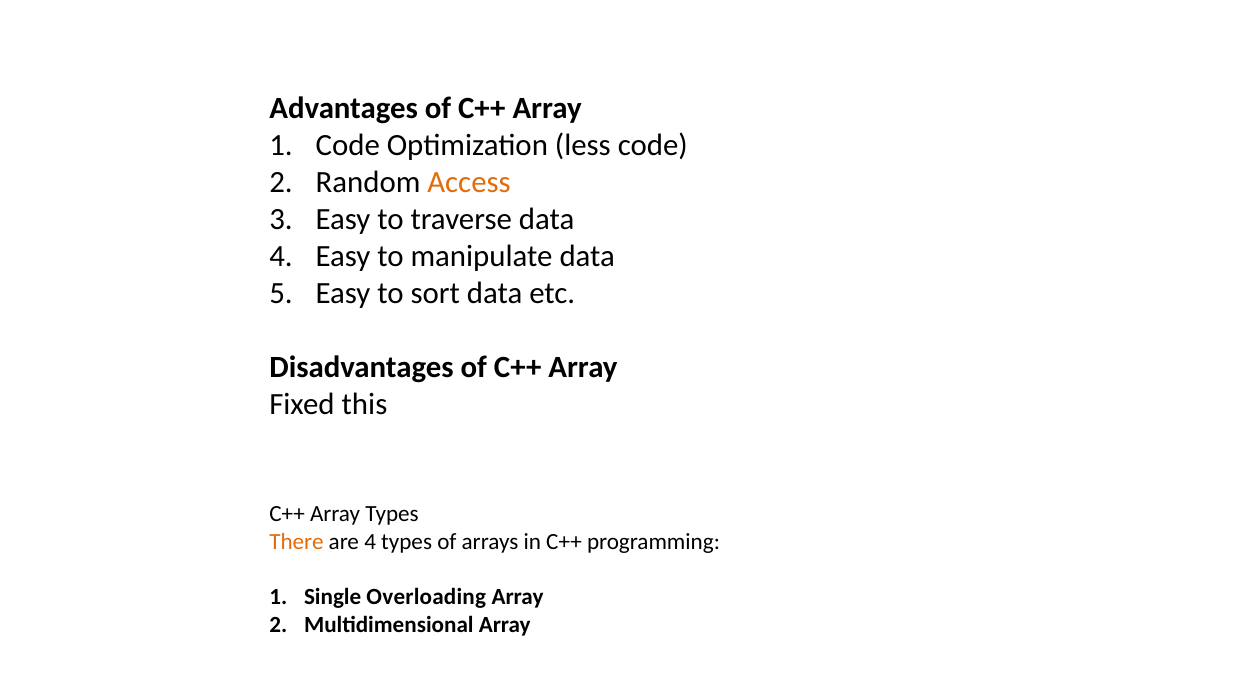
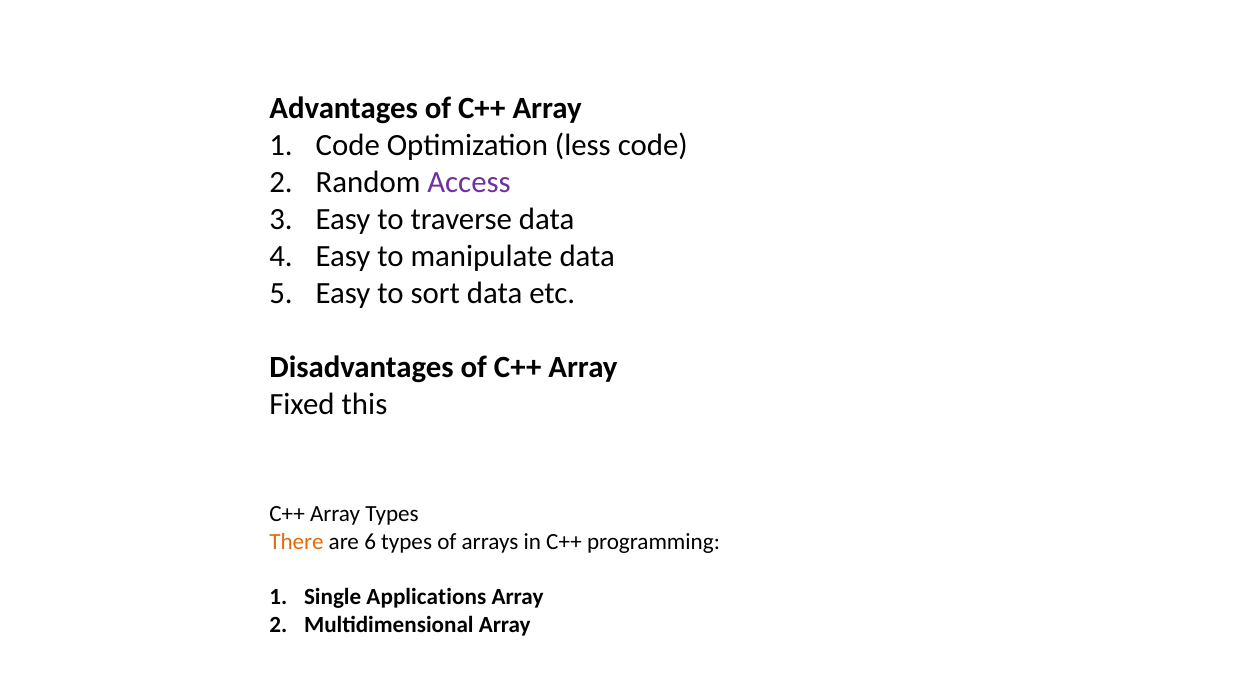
Access colour: orange -> purple (469, 182)
are 4: 4 -> 6 (370, 542)
Overloading: Overloading -> Applications (426, 597)
